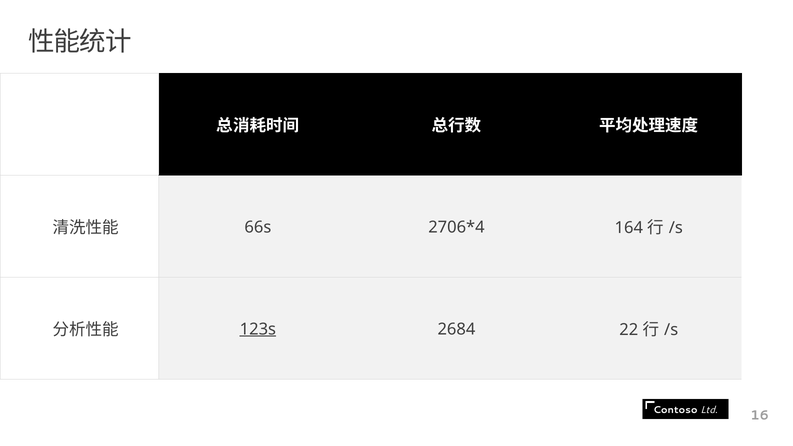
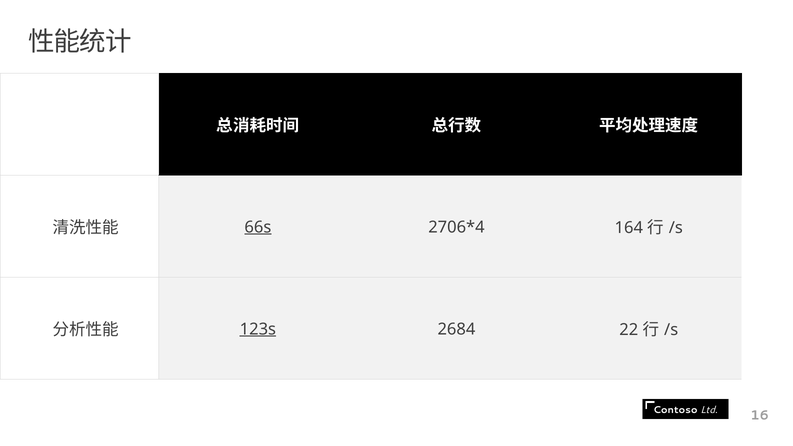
66s underline: none -> present (258, 227)
